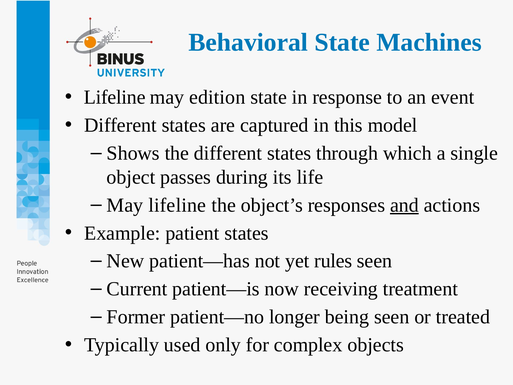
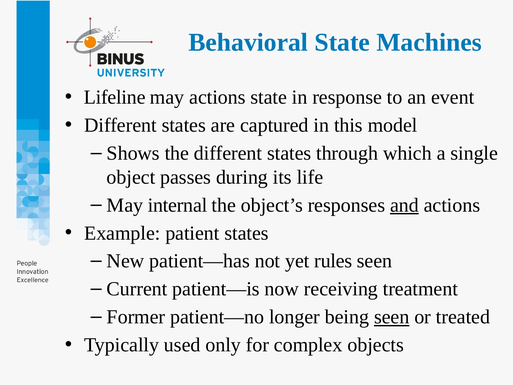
may edition: edition -> actions (217, 97)
May lifeline: lifeline -> internal (177, 205)
seen underline: none -> present (392, 317)
